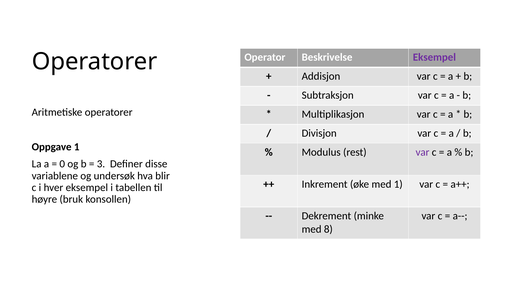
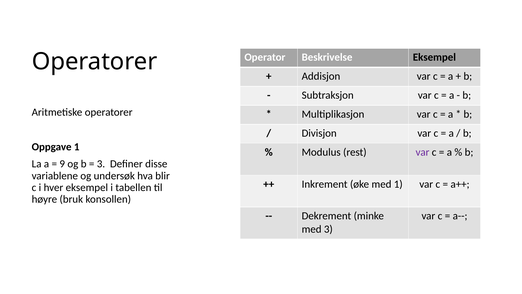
Eksempel colour: purple -> black (434, 57)
0: 0 -> 9 (62, 164)
med 8: 8 -> 3 (328, 229)
